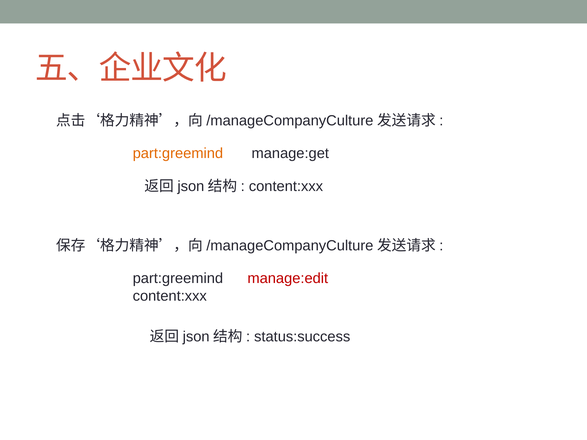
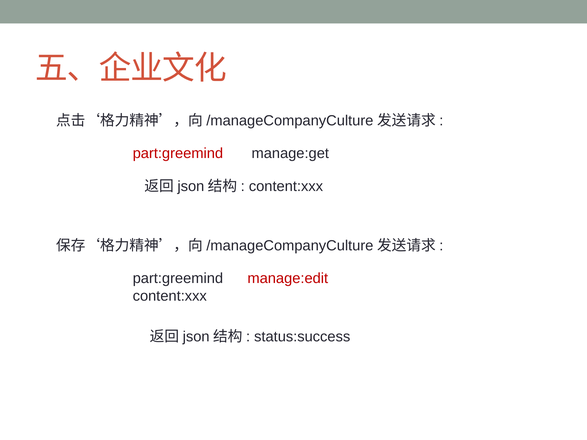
part:greemind colour: orange -> red (178, 153)
